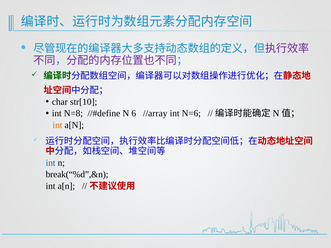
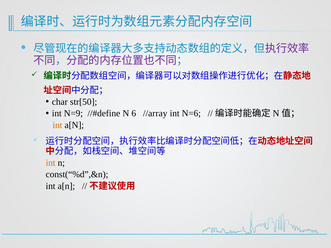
str[10: str[10 -> str[50 (84, 102)
N=8: N=8 -> N=9 (73, 114)
int colour: blue -> orange (51, 163)
break(“%d”,&n: break(“%d”,&n -> const(“%d”,&n (77, 175)
